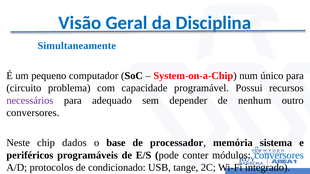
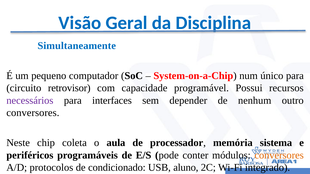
problema: problema -> retrovisor (69, 88)
adequado: adequado -> interfaces (112, 101)
dados: dados -> coleta (74, 143)
base: base -> aula (116, 143)
conversores colour: blue -> orange (279, 155)
tange: tange -> aluno (186, 168)
